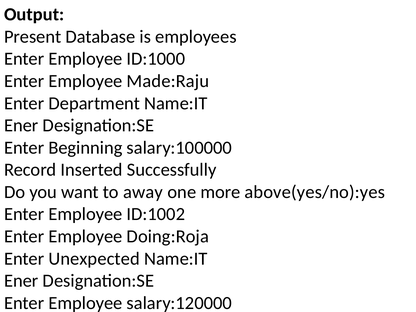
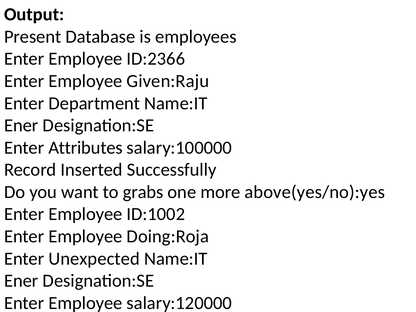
ID:1000: ID:1000 -> ID:2366 (156, 59)
Made:Raju: Made:Raju -> Given:Raju (168, 81)
Beginning: Beginning -> Attributes (86, 148)
away: away -> grabs (143, 192)
